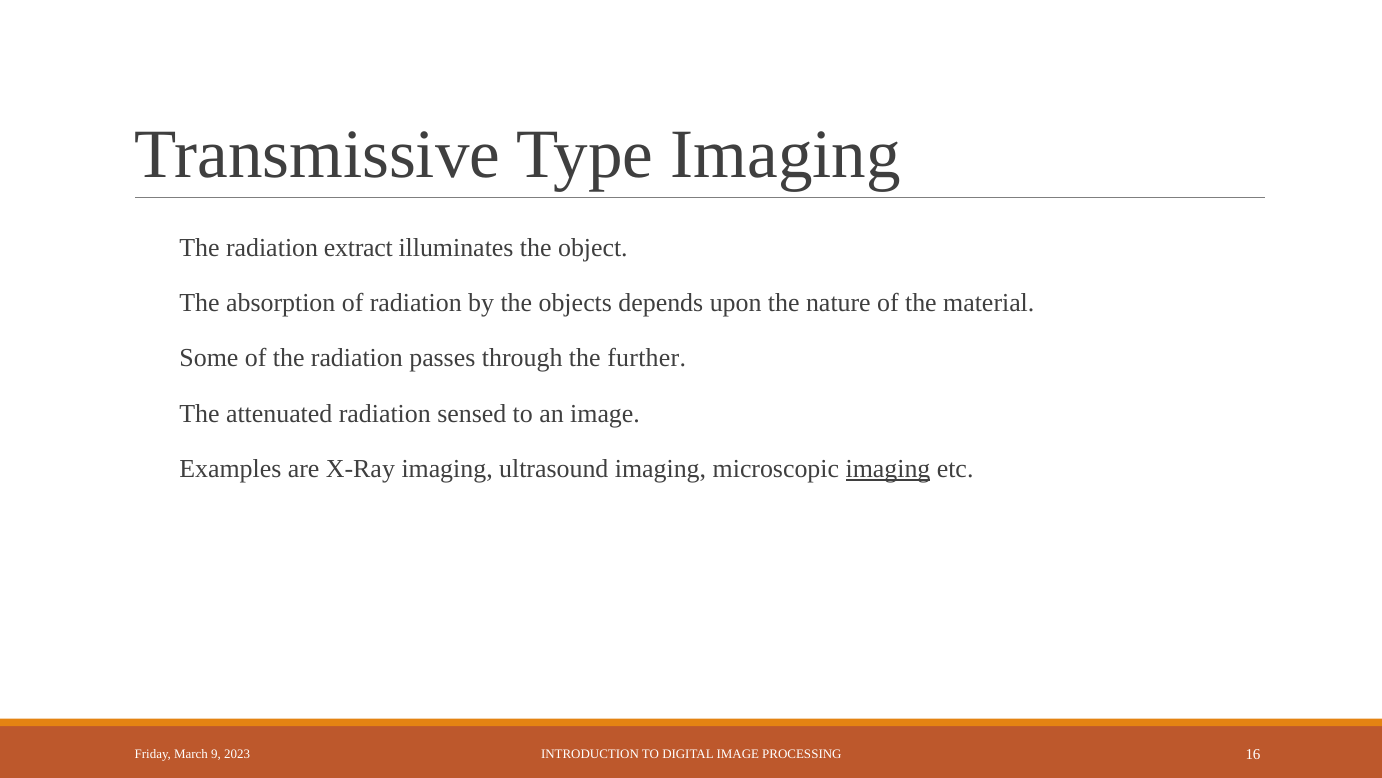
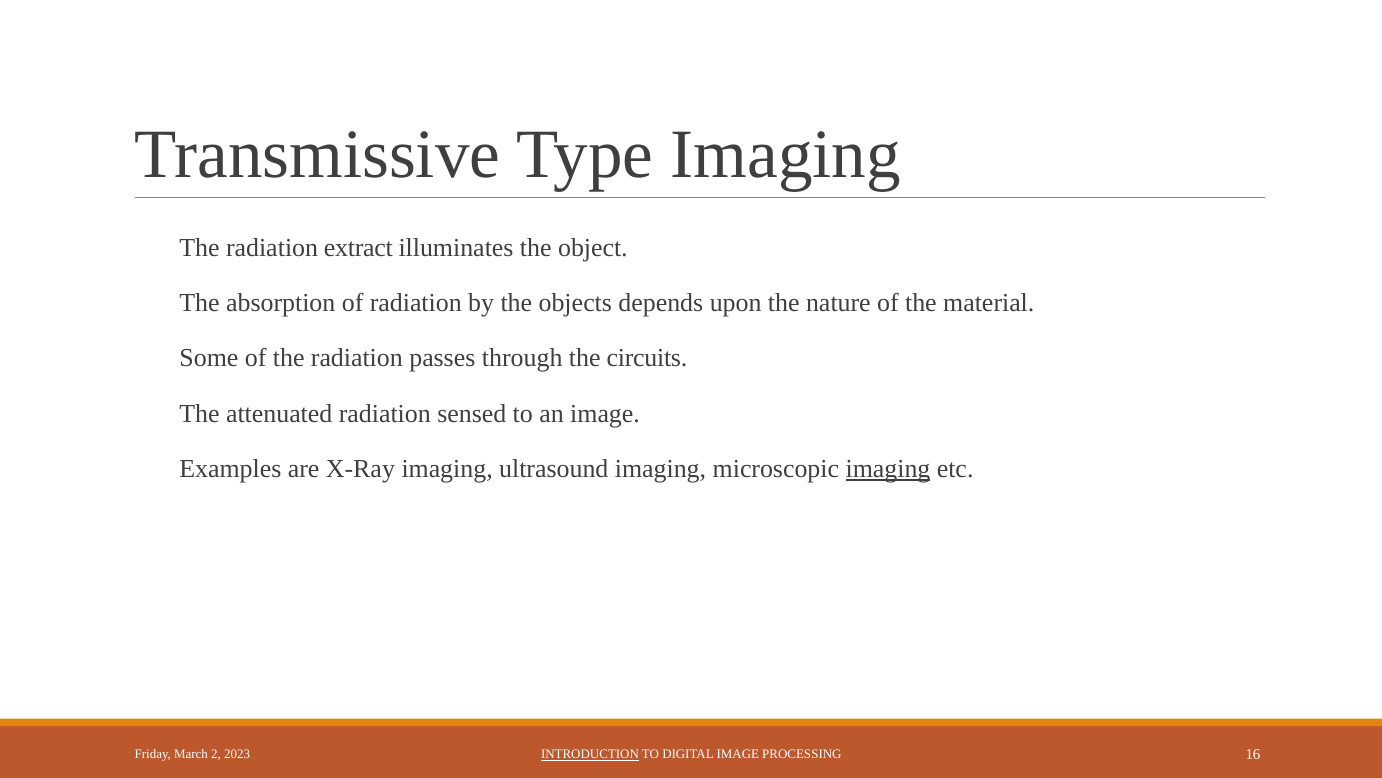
further: further -> circuits (647, 358)
9: 9 -> 2 (216, 754)
INTRODUCTION underline: none -> present (590, 754)
